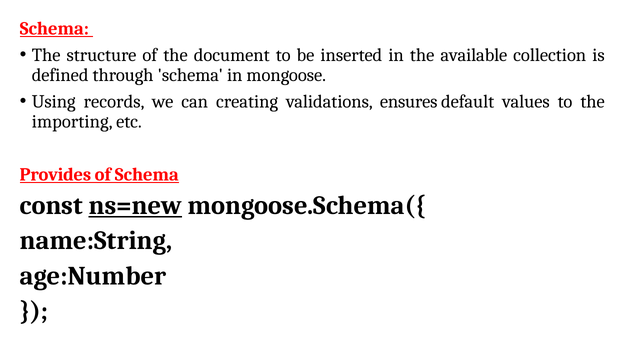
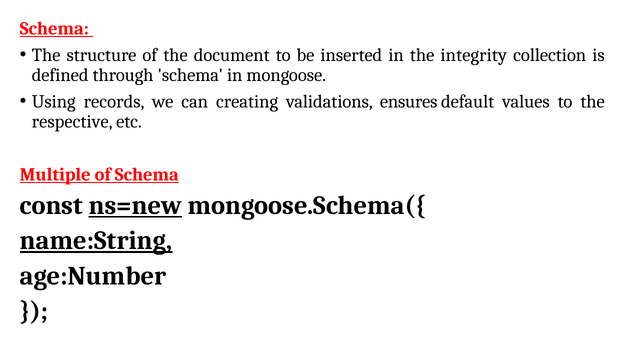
available: available -> integrity (474, 55)
importing: importing -> respective (72, 122)
Provides: Provides -> Multiple (55, 175)
name:String underline: none -> present (96, 241)
